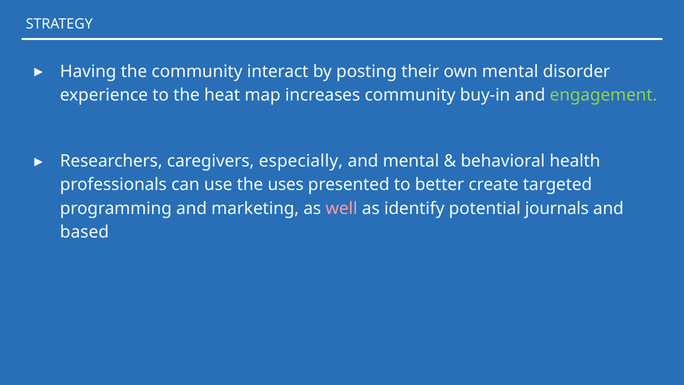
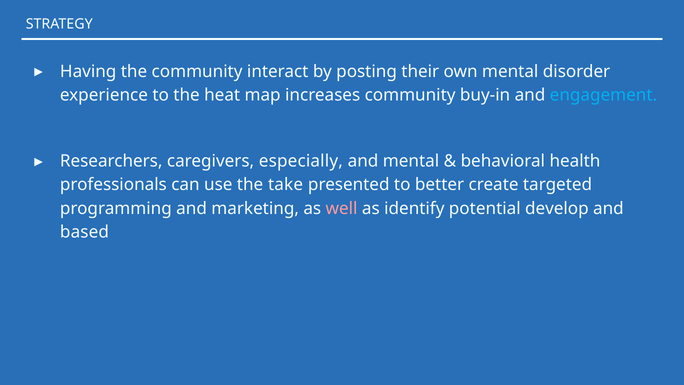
engagement colour: light green -> light blue (603, 95)
uses: uses -> take (286, 185)
journals: journals -> develop (557, 208)
